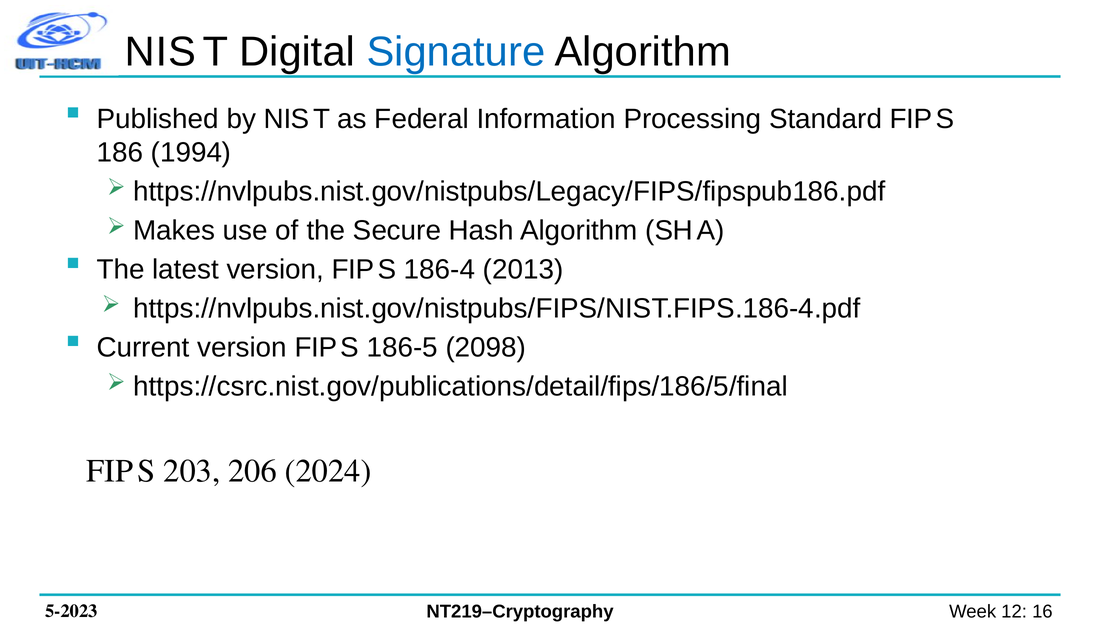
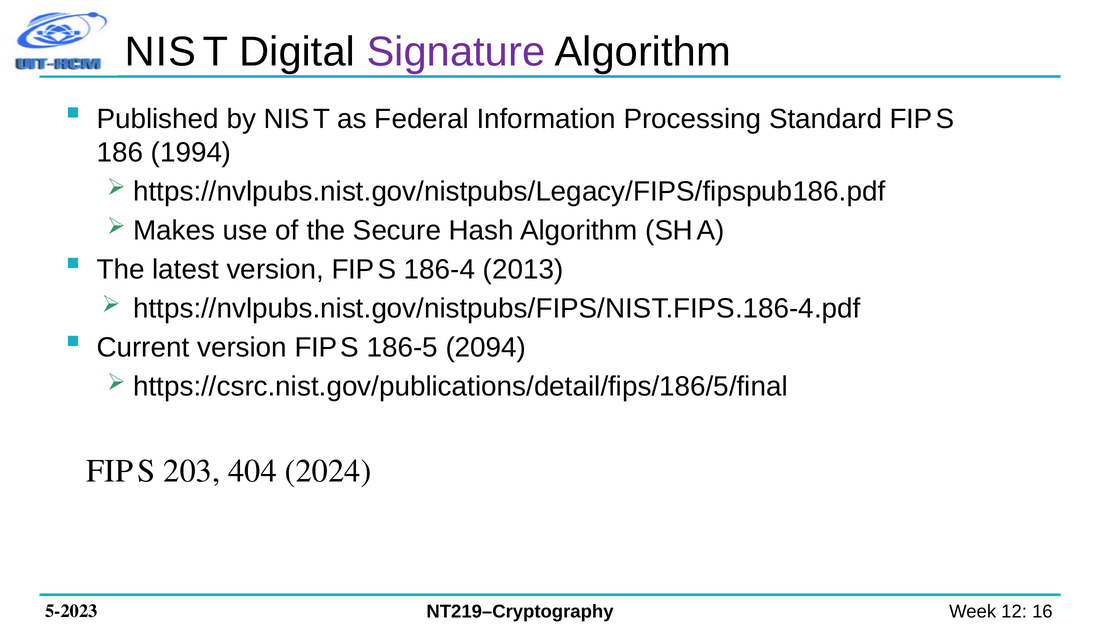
Signature colour: blue -> purple (456, 52)
2098: 2098 -> 2094 (486, 347)
206: 206 -> 404 (253, 471)
